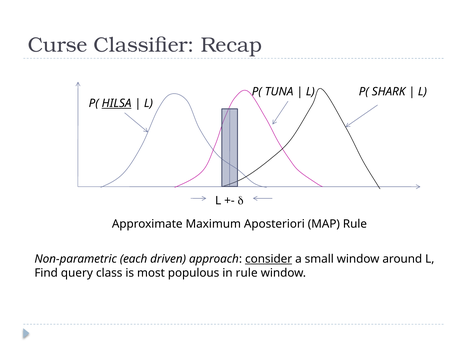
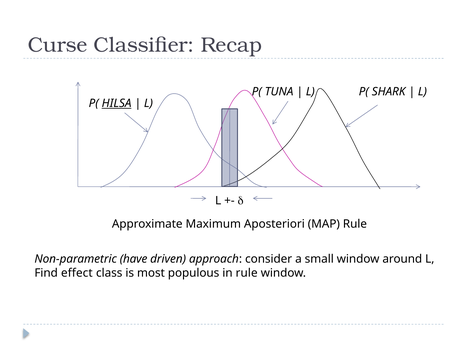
each: each -> have (134, 259)
consider underline: present -> none (269, 259)
query: query -> effect (77, 273)
